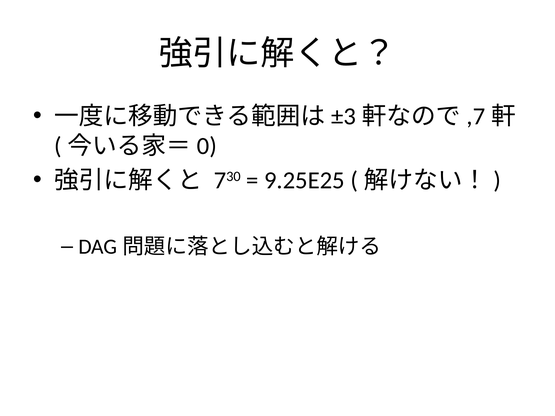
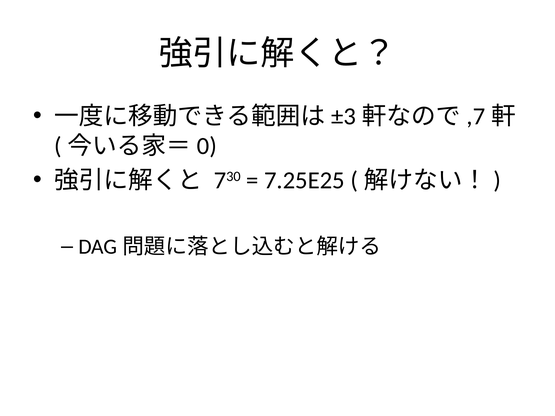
9.25E25: 9.25E25 -> 7.25E25 (304, 181)
